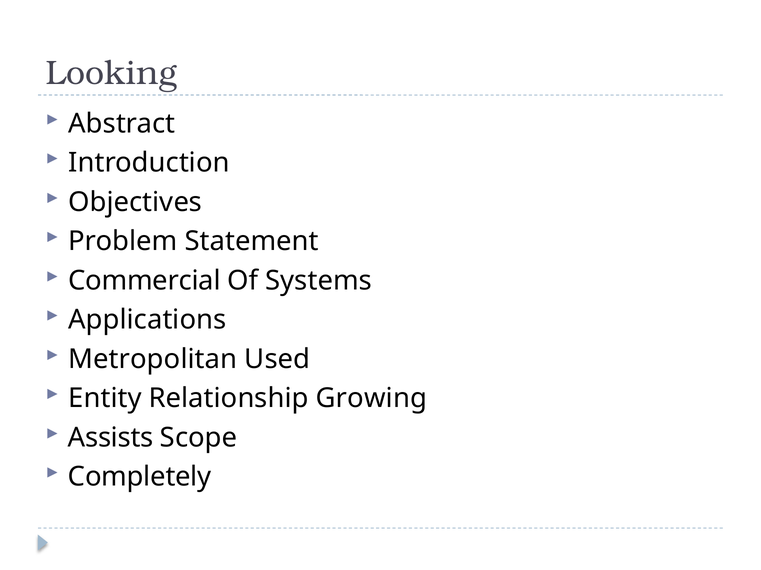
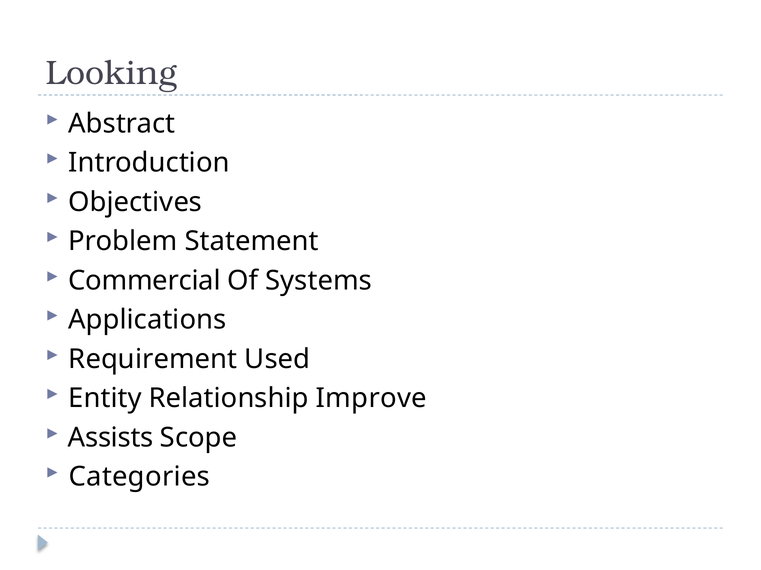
Metropolitan: Metropolitan -> Requirement (153, 359)
Growing: Growing -> Improve (371, 399)
Completely: Completely -> Categories (139, 477)
